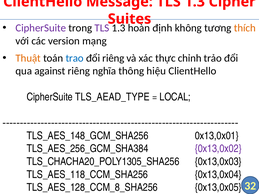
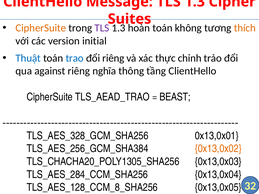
CipherSuite colour: purple -> orange (41, 28)
định: định -> toán (162, 28)
mạng: mạng -> initial (95, 41)
Thuật colour: orange -> blue (28, 58)
hiệu: hiệu -> tầng (156, 71)
TLS_AEAD_TYPE: TLS_AEAD_TYPE -> TLS_AEAD_TRAO (112, 97)
LOCAL: LOCAL -> BEAST (175, 97)
TLS_AES_148_GCM_SHA256: TLS_AES_148_GCM_SHA256 -> TLS_AES_328_GCM_SHA256 (87, 136)
0x13,0x02 colour: purple -> orange (218, 149)
TLS_AES_118_CCM_SHA256: TLS_AES_118_CCM_SHA256 -> TLS_AES_284_CCM_SHA256 (87, 175)
